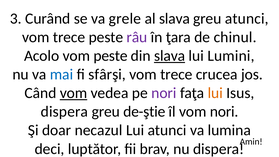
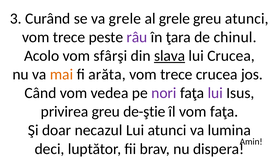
al slava: slava -> grele (174, 19)
vom peste: peste -> sfârşi (110, 56)
lui Lumini: Lumini -> Crucea (231, 56)
mai colour: blue -> orange (61, 74)
sfârşi: sfârşi -> arăta (107, 74)
vom underline: present -> none (74, 93)
lui colour: orange -> purple (215, 93)
dispera: dispera -> privirea (65, 112)
vom nori: nori -> faţa (224, 112)
